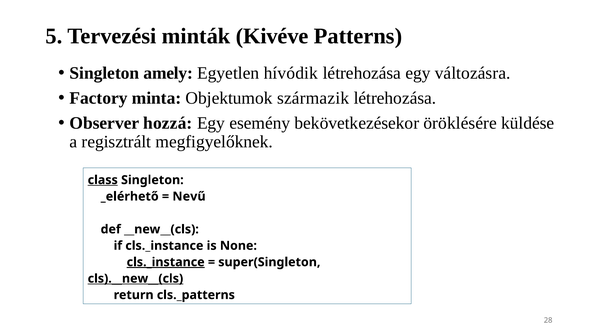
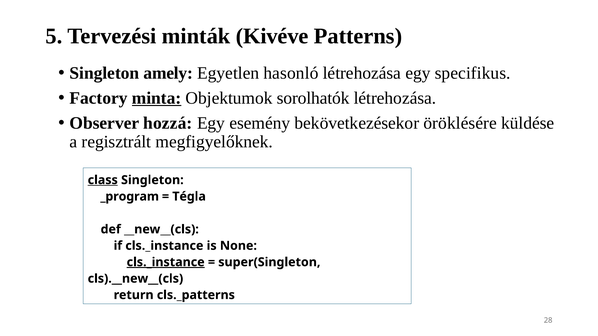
hívódik: hívódik -> hasonló (291, 73)
változásra: változásra -> specifikus (473, 73)
minta underline: none -> present (157, 98)
származik: származik -> sorolhatók (313, 98)
_elérhető: _elérhető -> _program (130, 197)
Nevű: Nevű -> Tégla (189, 197)
cls).__new__(cls underline: present -> none (135, 279)
